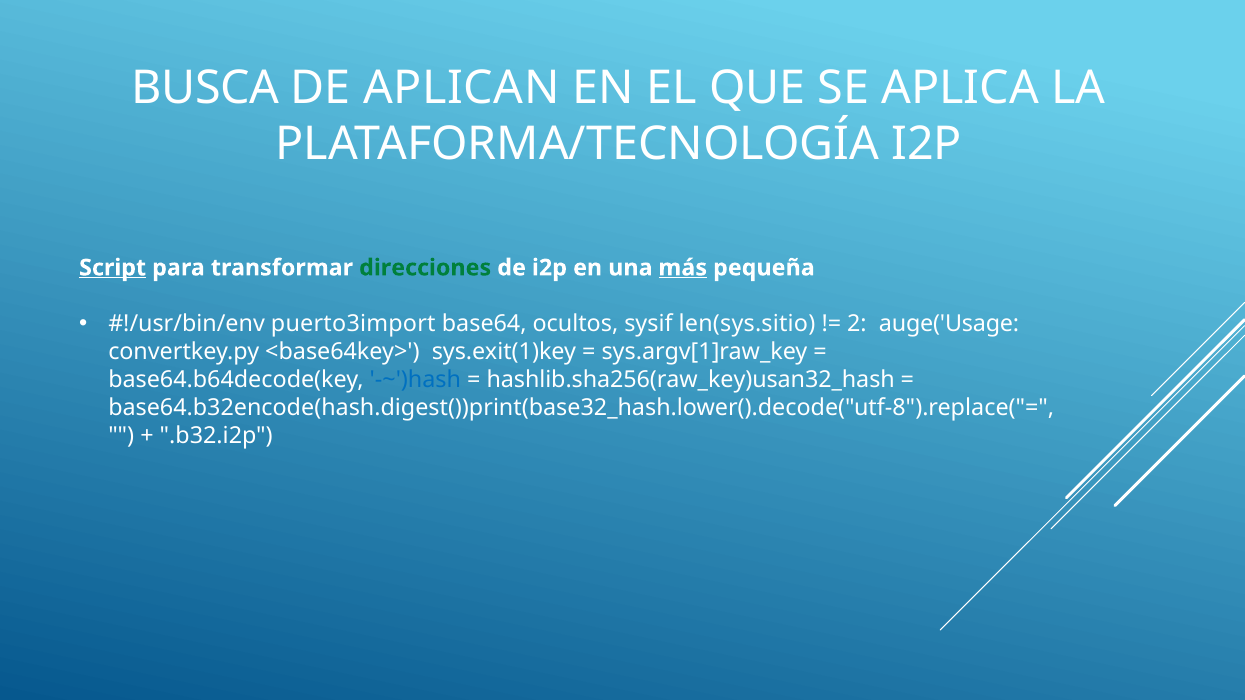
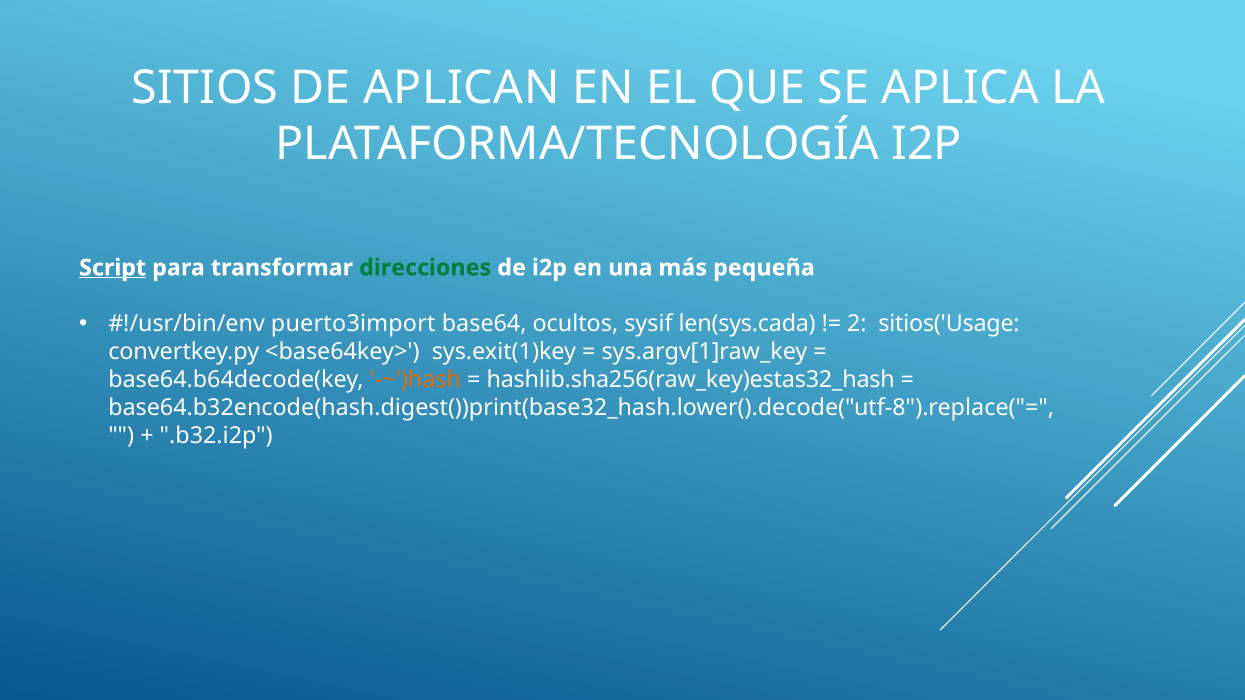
BUSCA: BUSCA -> SITIOS (205, 88)
más underline: present -> none (683, 268)
len(sys.sitio: len(sys.sitio -> len(sys.cada (747, 324)
auge('Usage: auge('Usage -> sitios('Usage (949, 324)
-~')hash colour: blue -> orange (415, 380)
hashlib.sha256(raw_key)usan32_hash: hashlib.sha256(raw_key)usan32_hash -> hashlib.sha256(raw_key)estas32_hash (691, 380)
